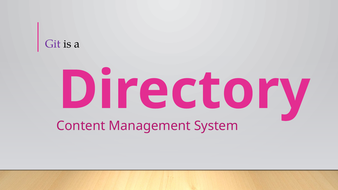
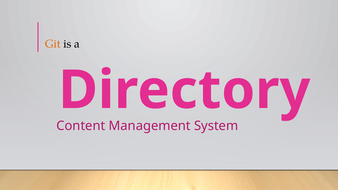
Git colour: purple -> orange (53, 44)
